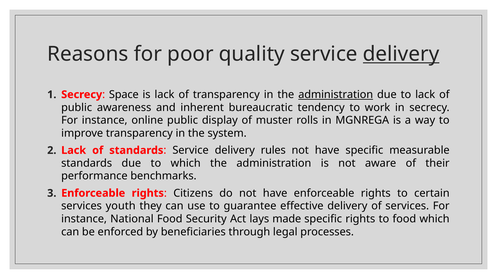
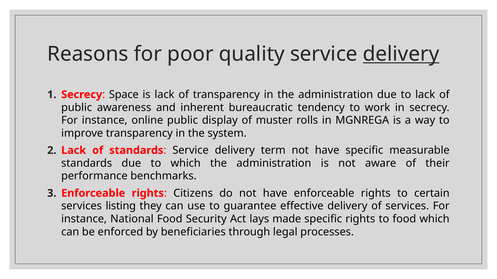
administration underline: present -> none (336, 95)
rules: rules -> term (273, 151)
youth: youth -> listing (121, 206)
